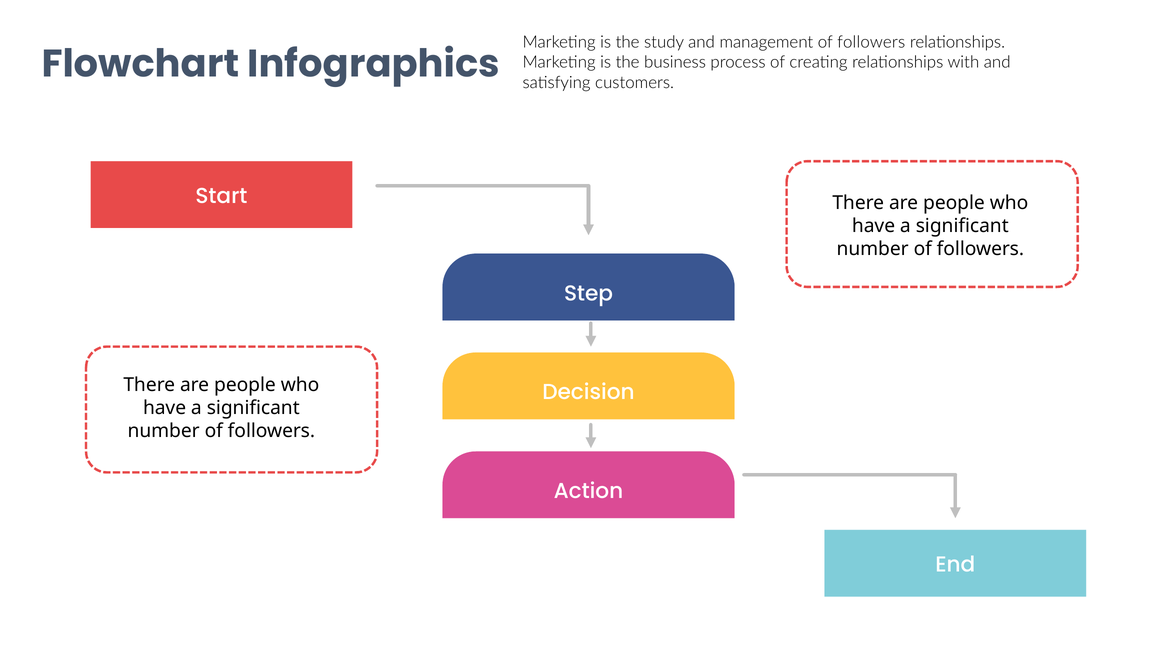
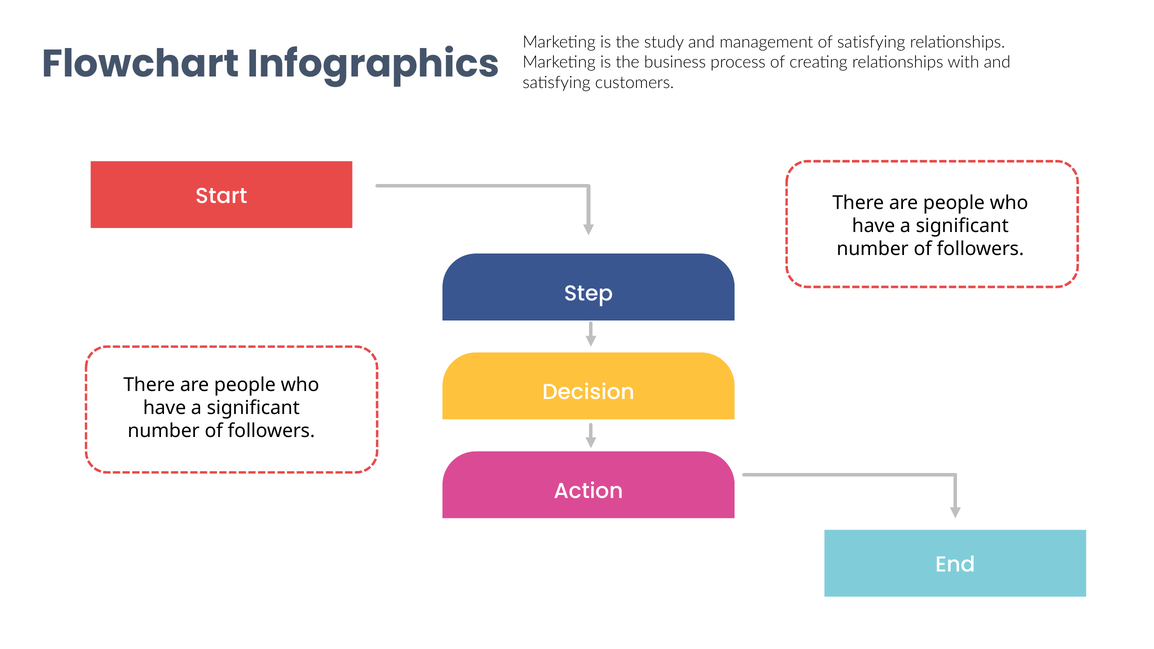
management of followers: followers -> satisfying (871, 42)
